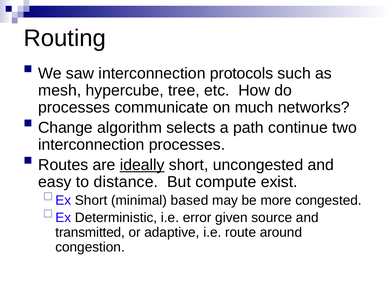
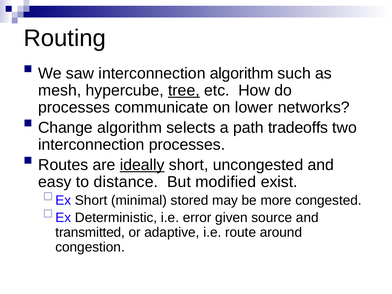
interconnection protocols: protocols -> algorithm (242, 73)
tree underline: none -> present (184, 90)
much: much -> lower (254, 107)
continue: continue -> tradeoffs (298, 128)
compute: compute -> modified (226, 182)
based: based -> stored (190, 200)
